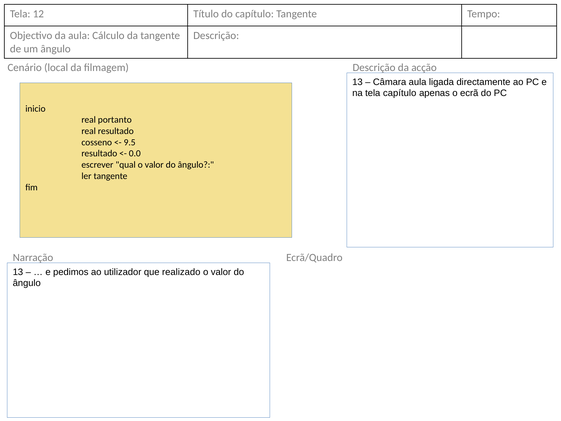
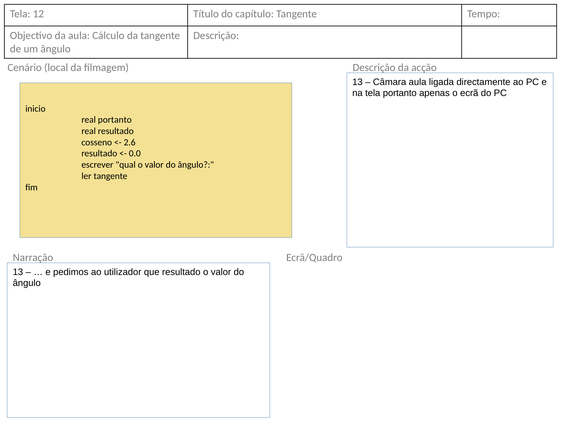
tela capítulo: capítulo -> portanto (400, 93)
9.5: 9.5 -> 2.6 (130, 142)
que realizado: realizado -> resultado (181, 272)
